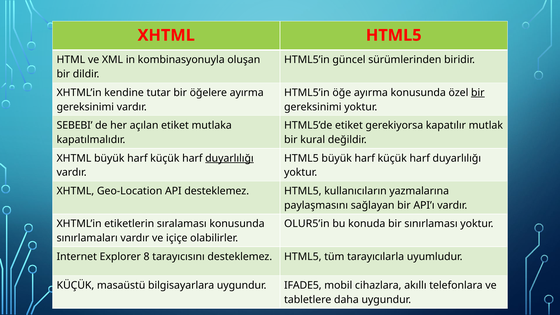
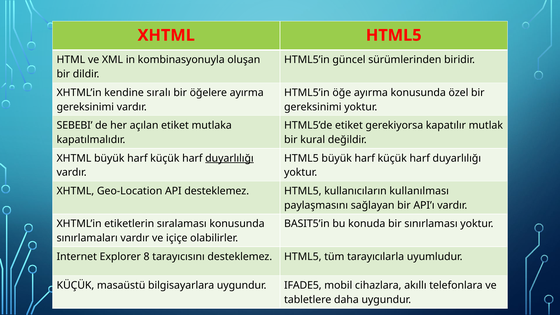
tutar: tutar -> sıralı (159, 93)
bir underline: present -> none (478, 93)
yazmalarına: yazmalarına -> kullanılması (419, 191)
OLUR5’in: OLUR5’in -> BASIT5’in (307, 224)
